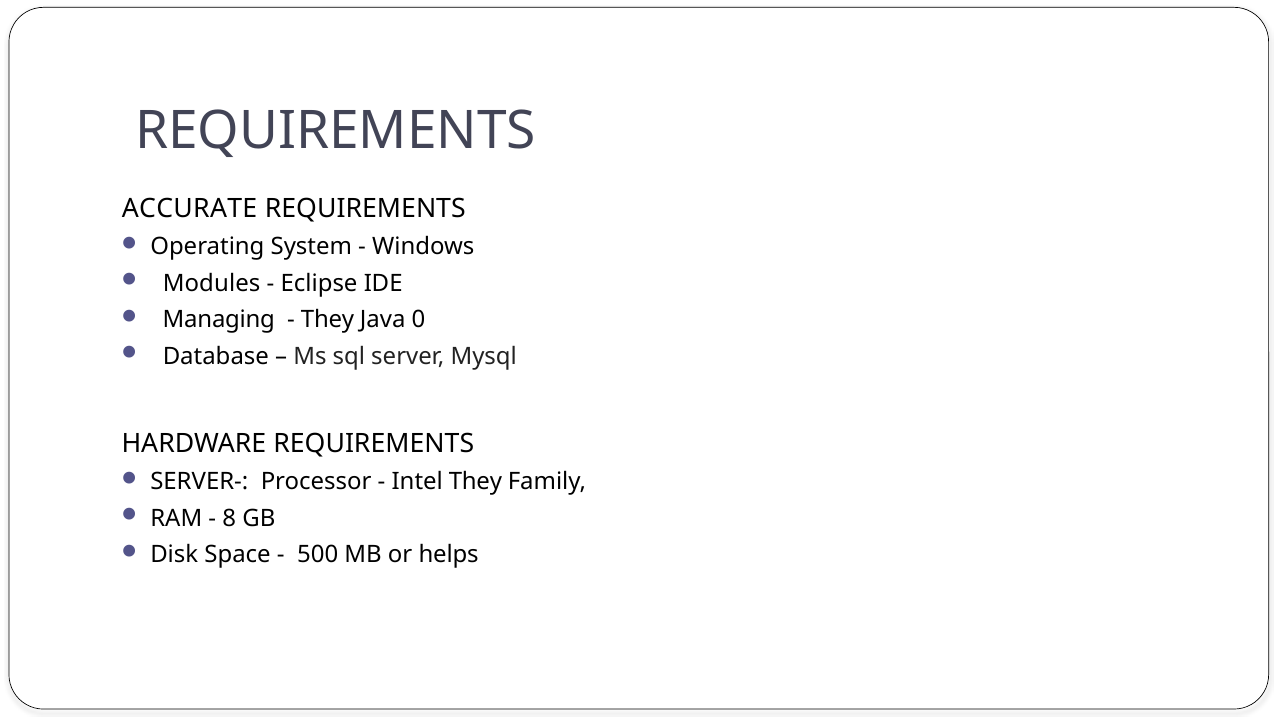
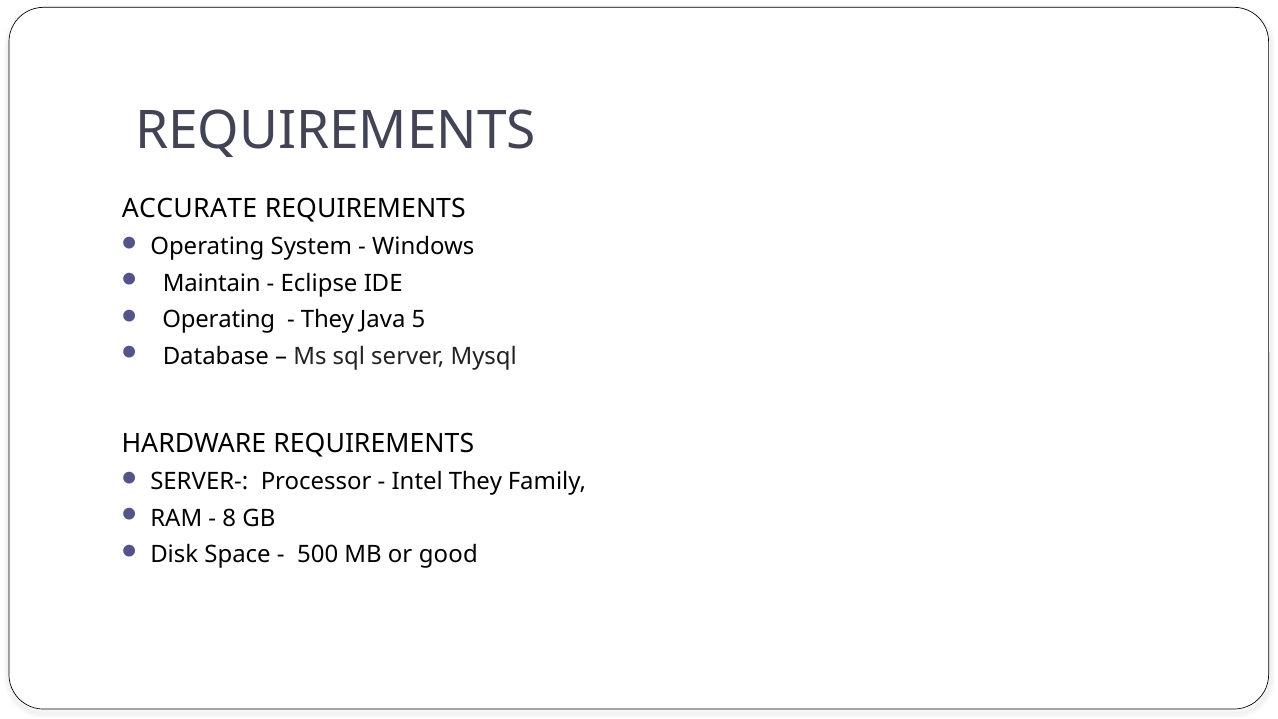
Modules: Modules -> Maintain (212, 283)
Managing: Managing -> Operating (219, 320)
0: 0 -> 5 (419, 320)
helps: helps -> good (448, 555)
